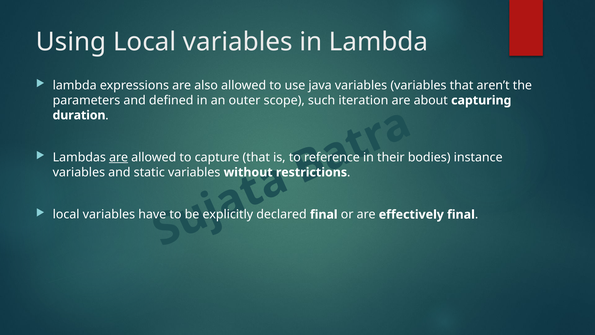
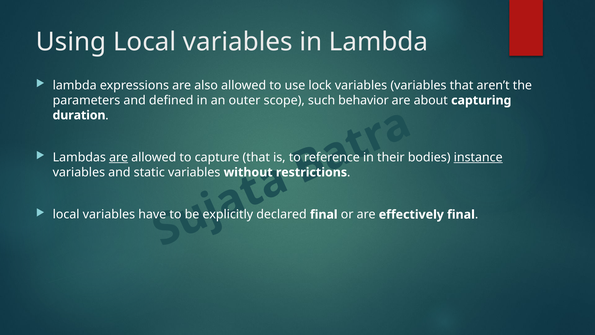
java: java -> lock (320, 85)
iteration: iteration -> behavior (363, 100)
instance underline: none -> present (478, 157)
